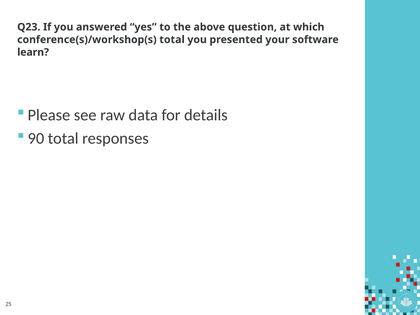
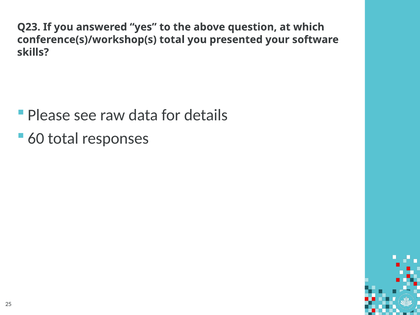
learn: learn -> skills (33, 52)
90: 90 -> 60 (36, 139)
